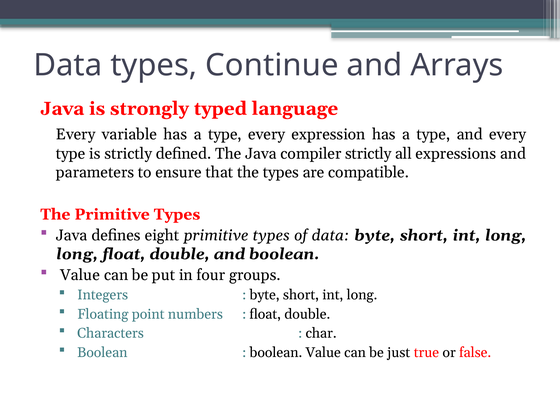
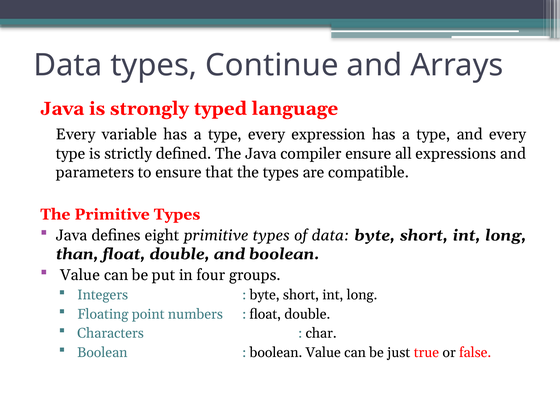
compiler strictly: strictly -> ensure (368, 154)
long: long -> than (77, 254)
